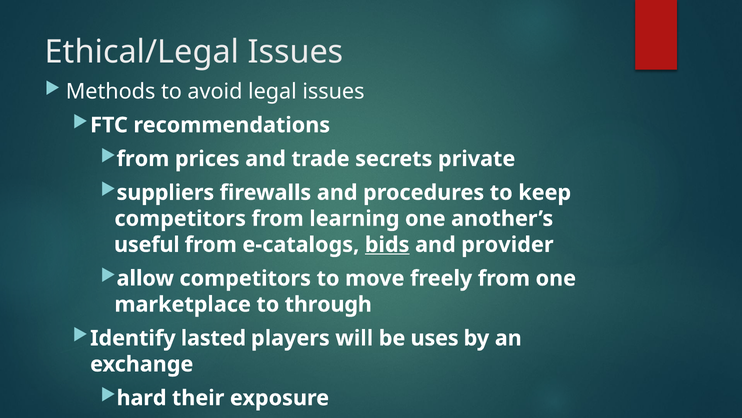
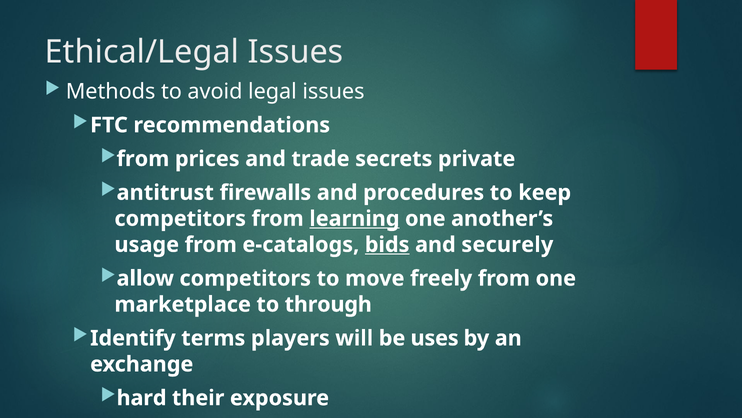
suppliers: suppliers -> antitrust (165, 192)
learning underline: none -> present (354, 218)
useful: useful -> usage (147, 244)
provider: provider -> securely (507, 244)
lasted: lasted -> terms (213, 338)
